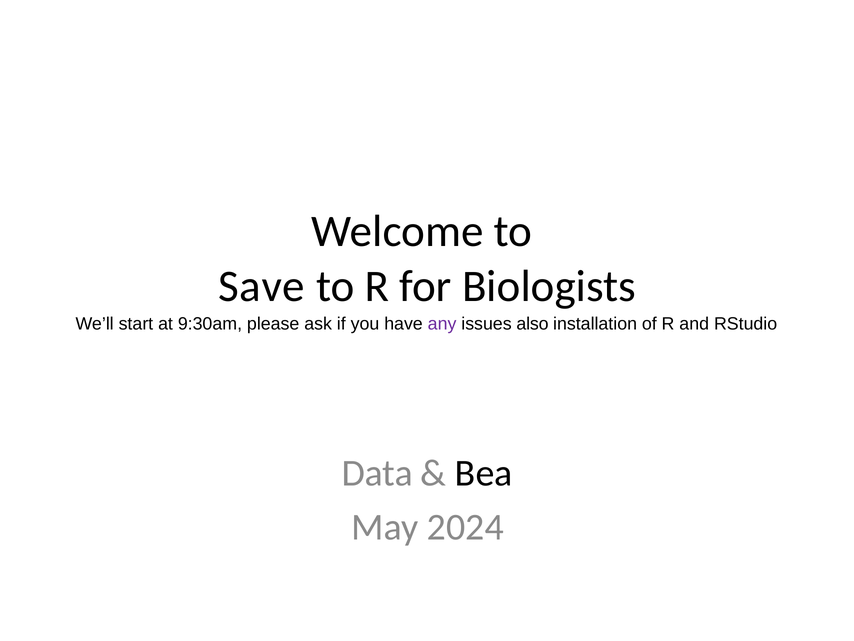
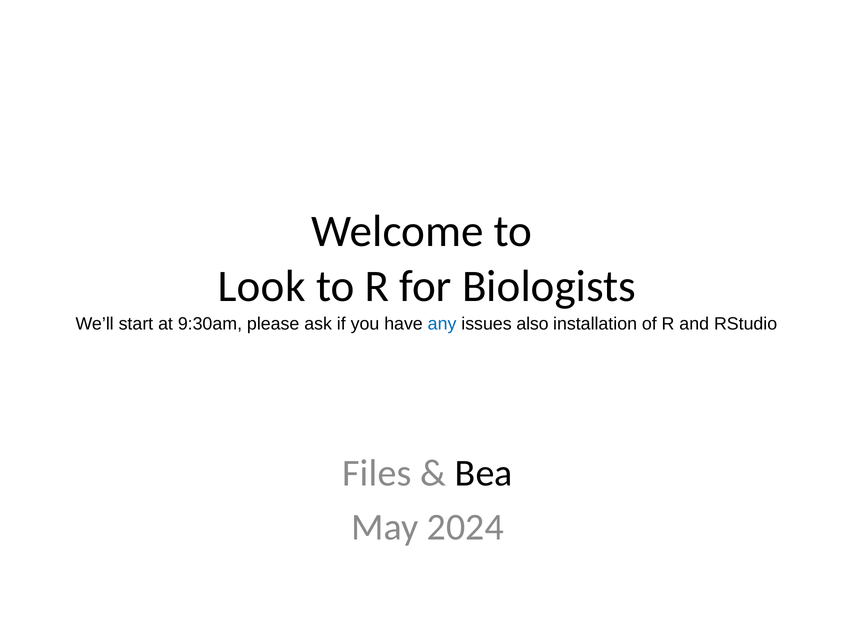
Save: Save -> Look (262, 286)
any colour: purple -> blue (442, 323)
Data: Data -> Files (377, 473)
